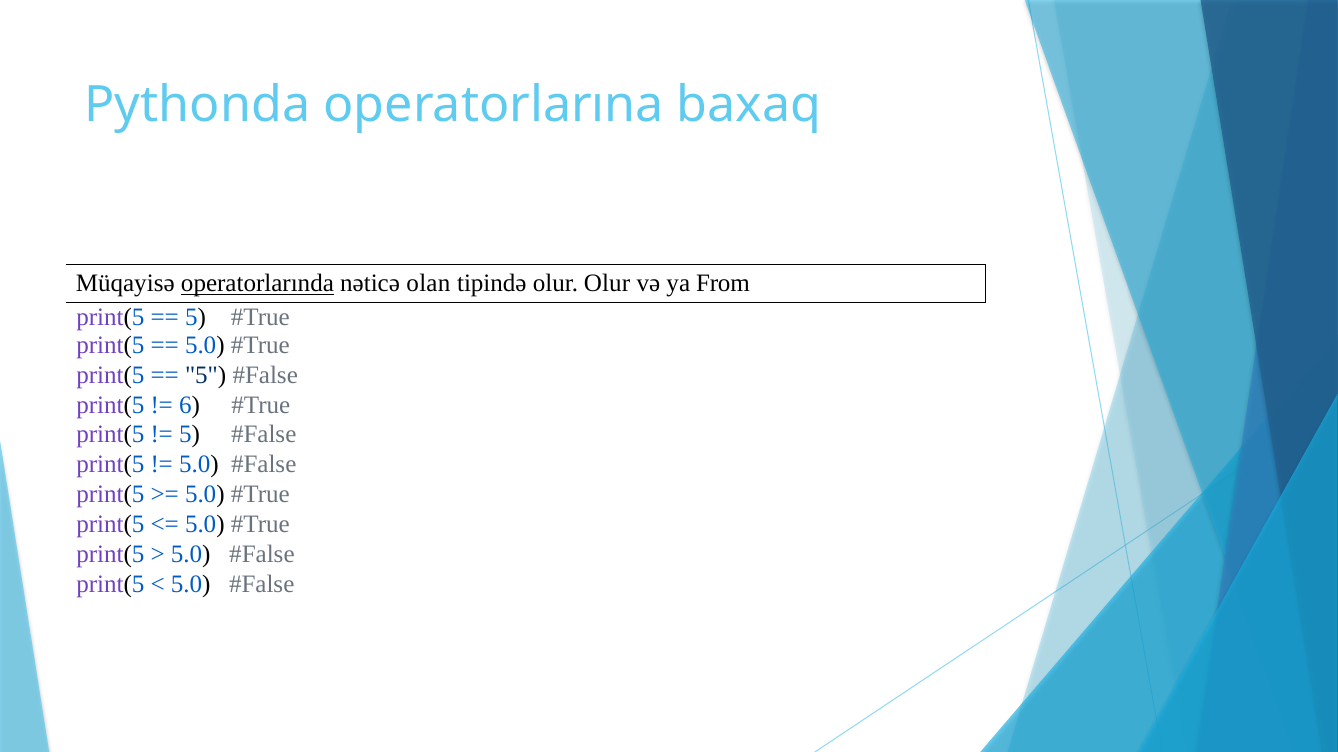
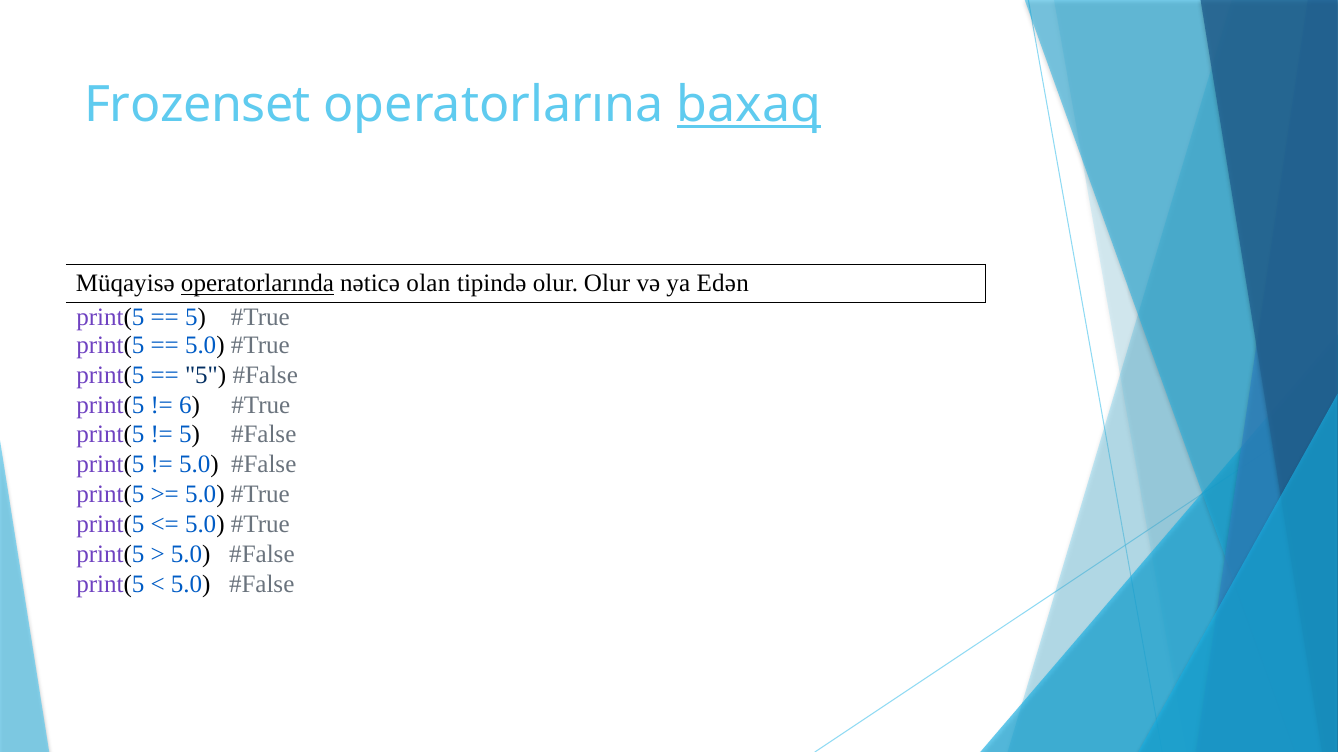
Pythonda: Pythonda -> Frozenset (198, 106)
baxaq underline: none -> present (749, 106)
From: From -> Edən (723, 284)
